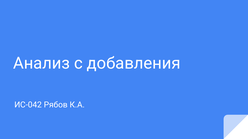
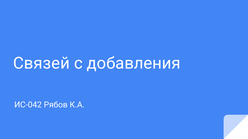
Анализ: Анализ -> Связей (41, 63)
